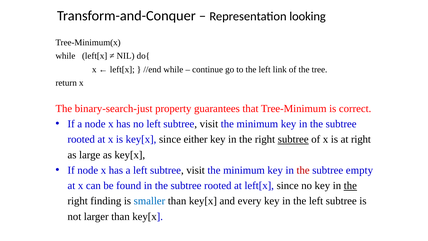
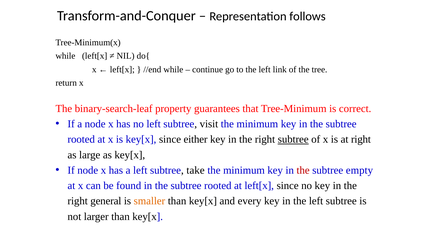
looking: looking -> follows (308, 17)
binary-search-just: binary-search-just -> binary-search-leaf (114, 108)
a left subtree visit: visit -> take (196, 170)
the underline: present -> none (350, 185)
finding: finding -> general (106, 201)
smaller colour: blue -> orange (149, 201)
